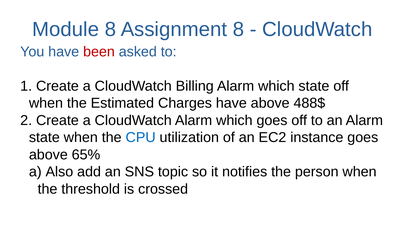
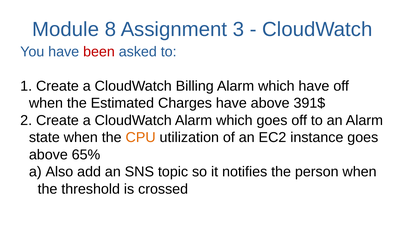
Assignment 8: 8 -> 3 (238, 29)
which state: state -> have (314, 86)
488$: 488$ -> 391$ (309, 103)
CPU colour: blue -> orange (141, 137)
